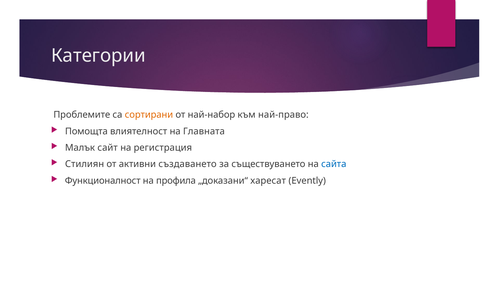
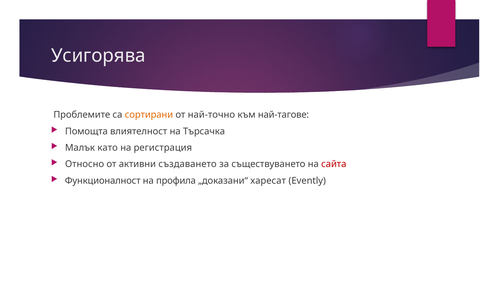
Категории: Категории -> Усигорява (98, 56)
най-набор: най-набор -> най-точно (211, 115)
най-право: най-право -> най-тагове (283, 115)
Главната: Главната -> Търсачка (204, 131)
сайт: сайт -> като (108, 148)
Стилиян: Стилиян -> Относно (85, 164)
сайта colour: blue -> red (334, 164)
